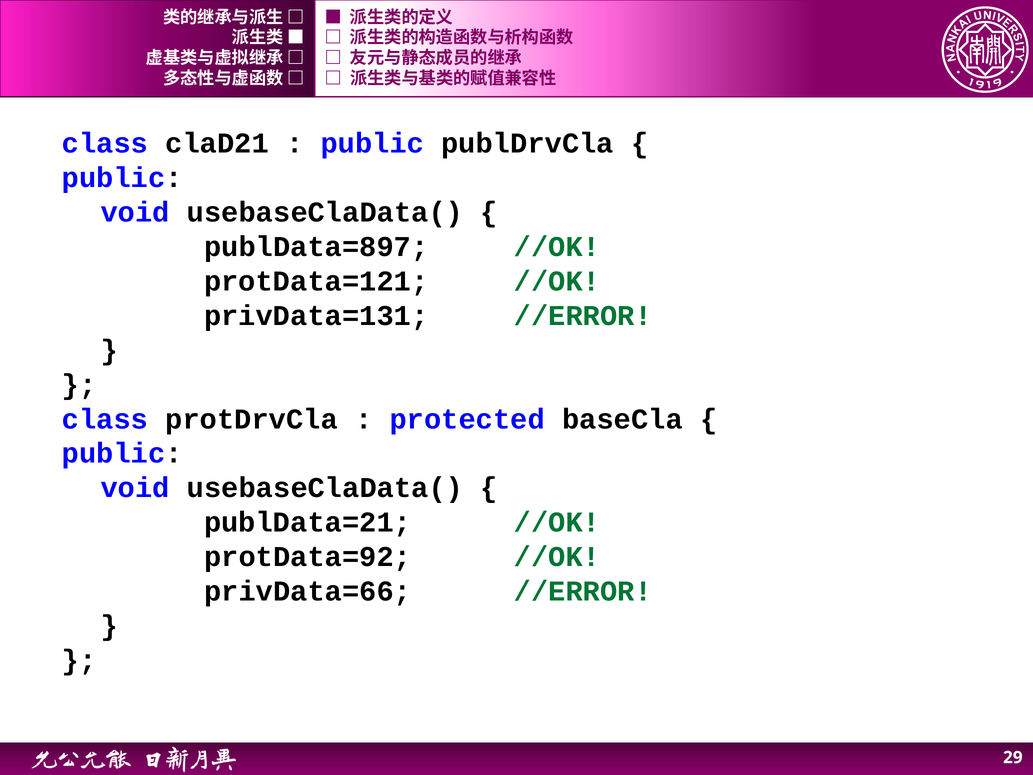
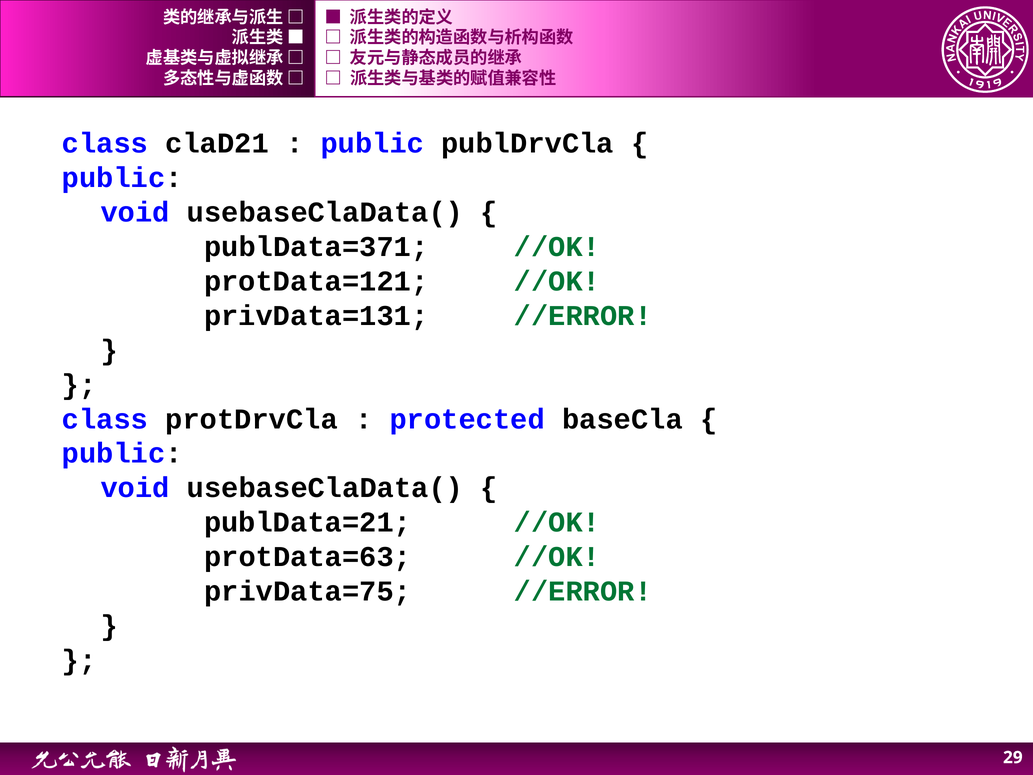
publData=897: publData=897 -> publData=371 (316, 247)
protData=92: protData=92 -> protData=63 (308, 557)
privData=66: privData=66 -> privData=75 (308, 591)
